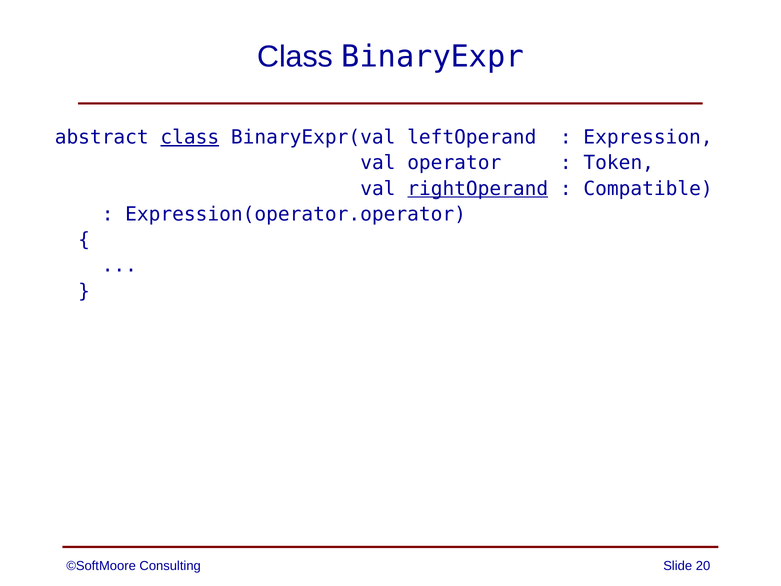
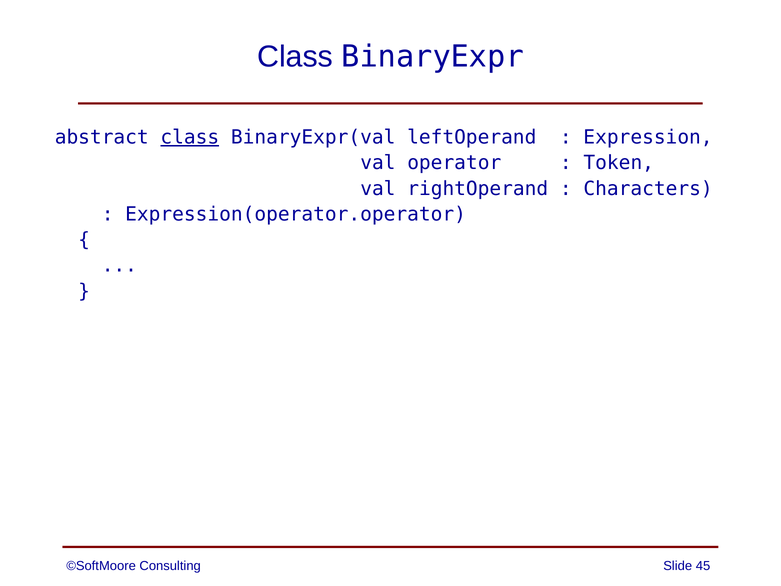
rightOperand underline: present -> none (478, 189)
Compatible: Compatible -> Characters (648, 189)
20: 20 -> 45 (703, 566)
